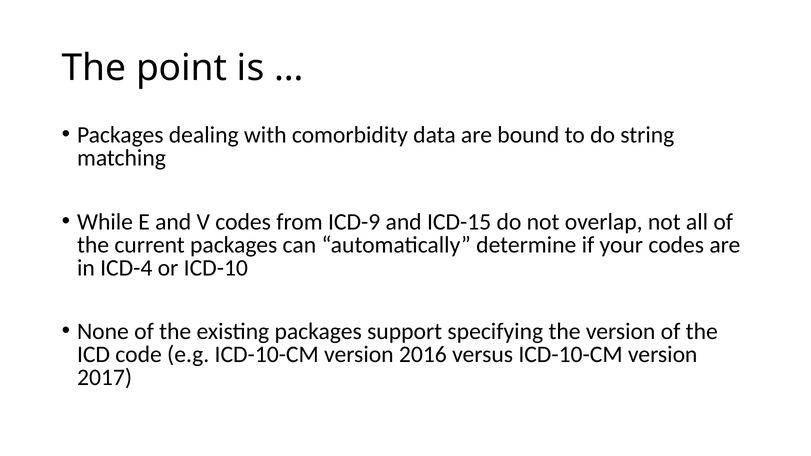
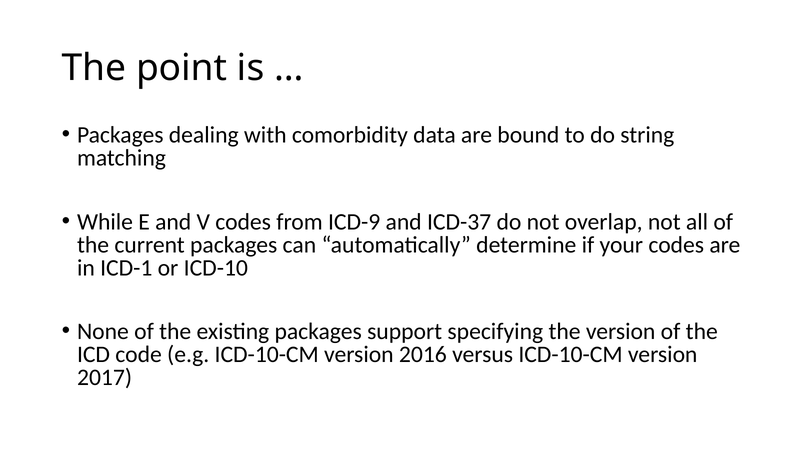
ICD-15: ICD-15 -> ICD-37 (459, 222)
ICD-4: ICD-4 -> ICD-1 (126, 268)
